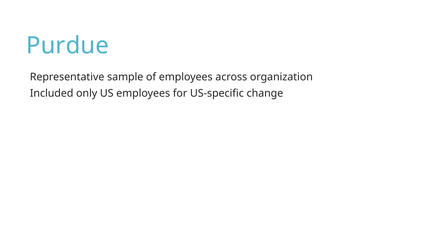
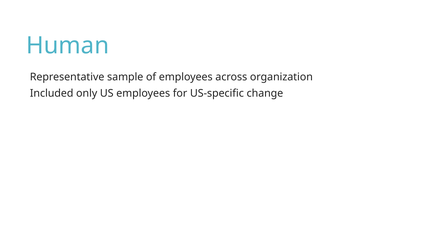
Purdue: Purdue -> Human (68, 46)
